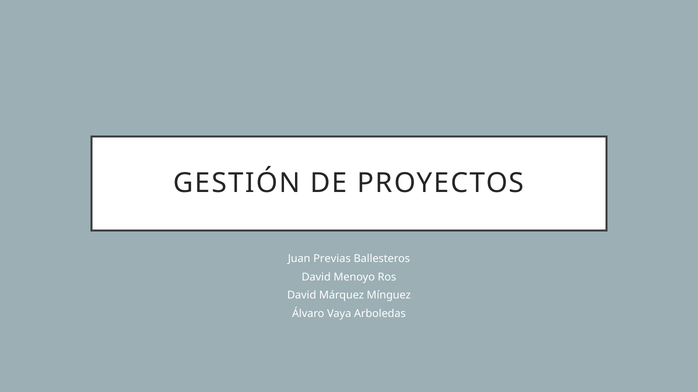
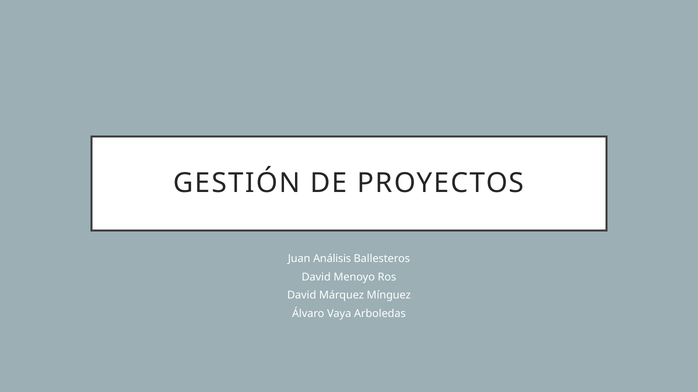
Previas: Previas -> Análisis (332, 259)
